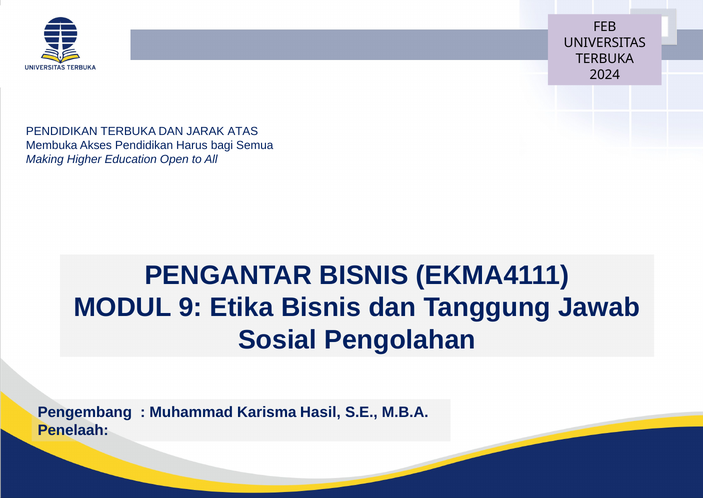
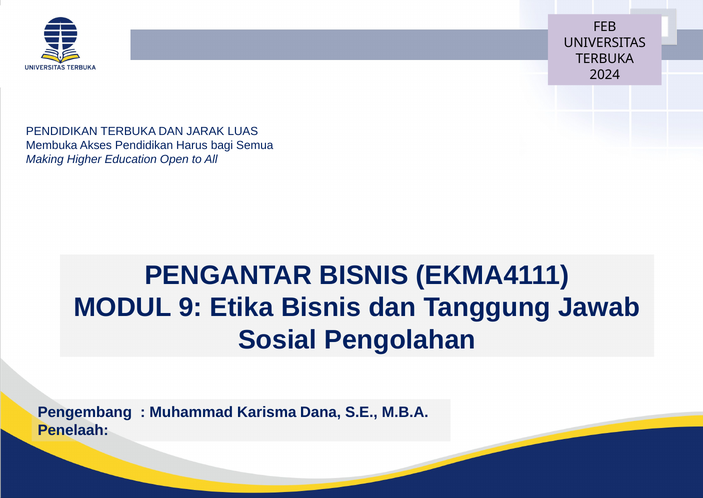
ATAS: ATAS -> LUAS (243, 131)
Hasil: Hasil -> Dana (320, 412)
